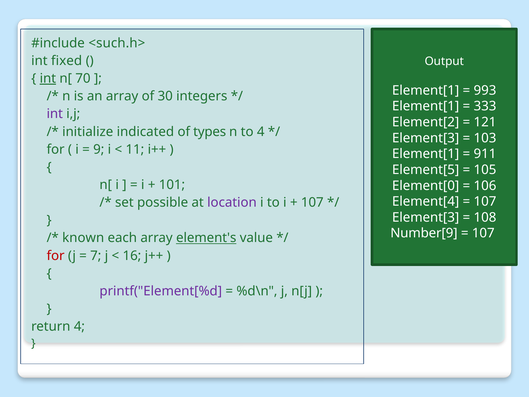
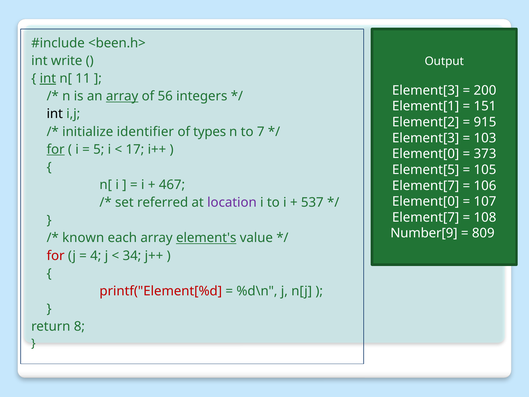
<such.h>: <such.h> -> <been.h> (117, 43)
fixed: fixed -> write (67, 61)
70: 70 -> 11 (83, 78)
Element[1: Element[1 -> Element[3 (426, 90)
993: 993 -> 200 (485, 90)
array underline: none -> present (122, 96)
30: 30 -> 56 (165, 96)
333: 333 -> 151 (485, 106)
int colour: purple -> black (55, 114)
121: 121 -> 915 (485, 122)
indicated: indicated -> identifier (145, 132)
to 4: 4 -> 7 (261, 132)
for underline: none -> present (56, 149)
9: 9 -> 5 (99, 149)
11: 11 -> 17 (135, 149)
Element[1: Element[1 -> Element[0 (426, 154)
911: 911 -> 373 (485, 154)
101: 101 -> 467 (172, 185)
Element[0: Element[0 -> Element[7 (426, 186)
Element[4: Element[4 -> Element[0 (426, 201)
possible: possible -> referred (163, 202)
107: 107 -> 537 (312, 202)
Element[3: Element[3 -> Element[7 (426, 217)
107: 107 -> 809 (483, 233)
7: 7 -> 4 (96, 256)
16: 16 -> 34 (132, 256)
printf("Element[%d colour: purple -> red (161, 291)
return 4: 4 -> 8 (79, 326)
